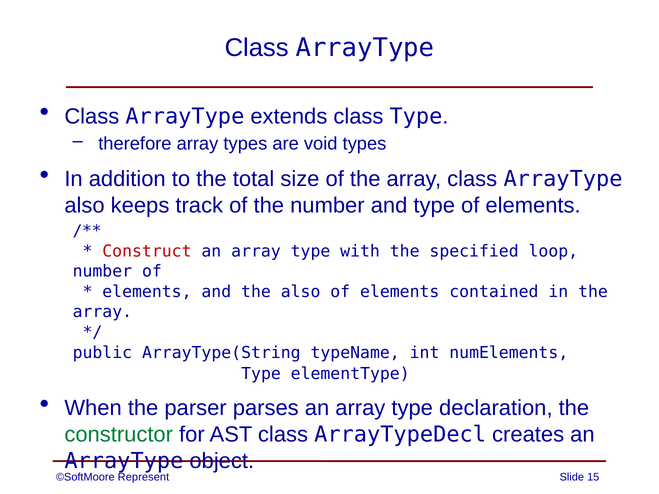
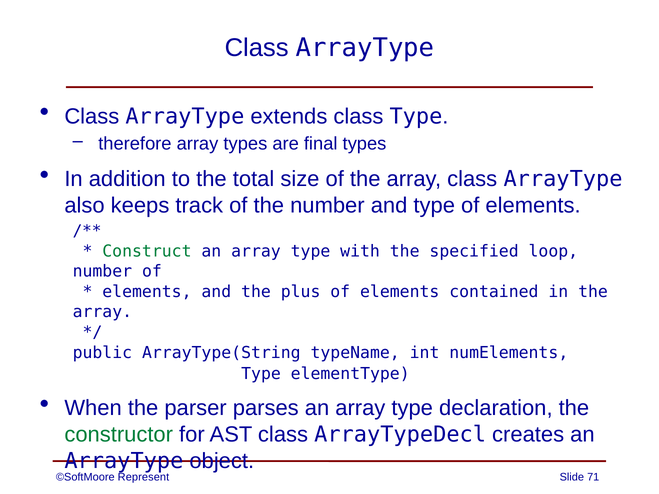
void: void -> final (321, 144)
Construct colour: red -> green (147, 252)
the also: also -> plus (301, 292)
15: 15 -> 71 (593, 477)
